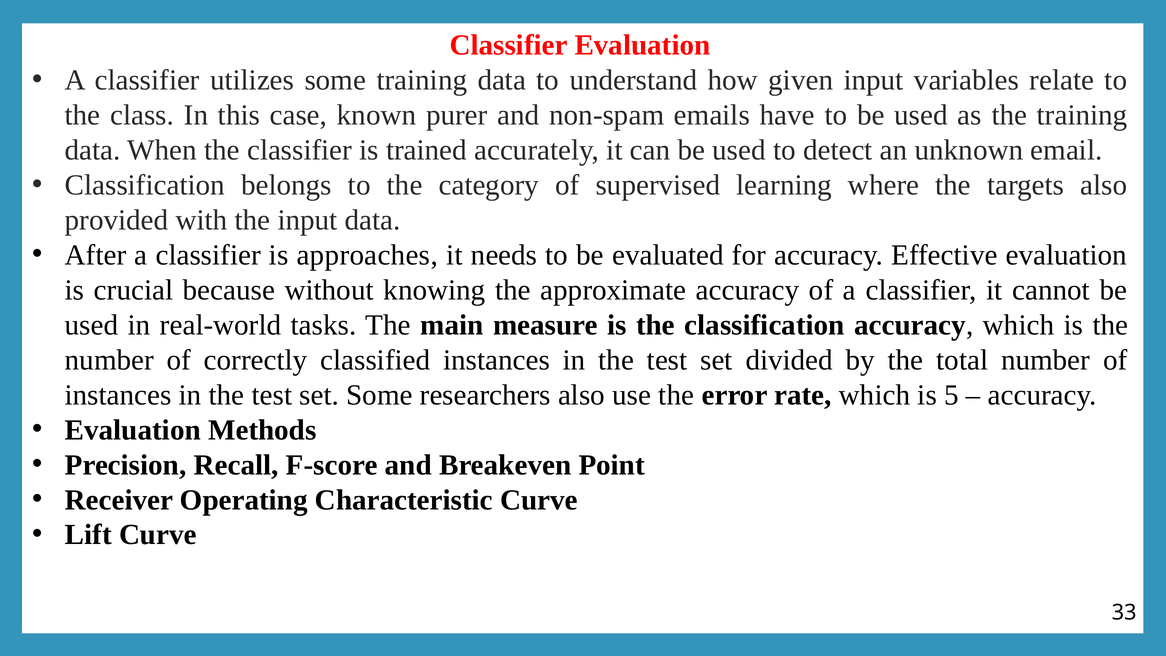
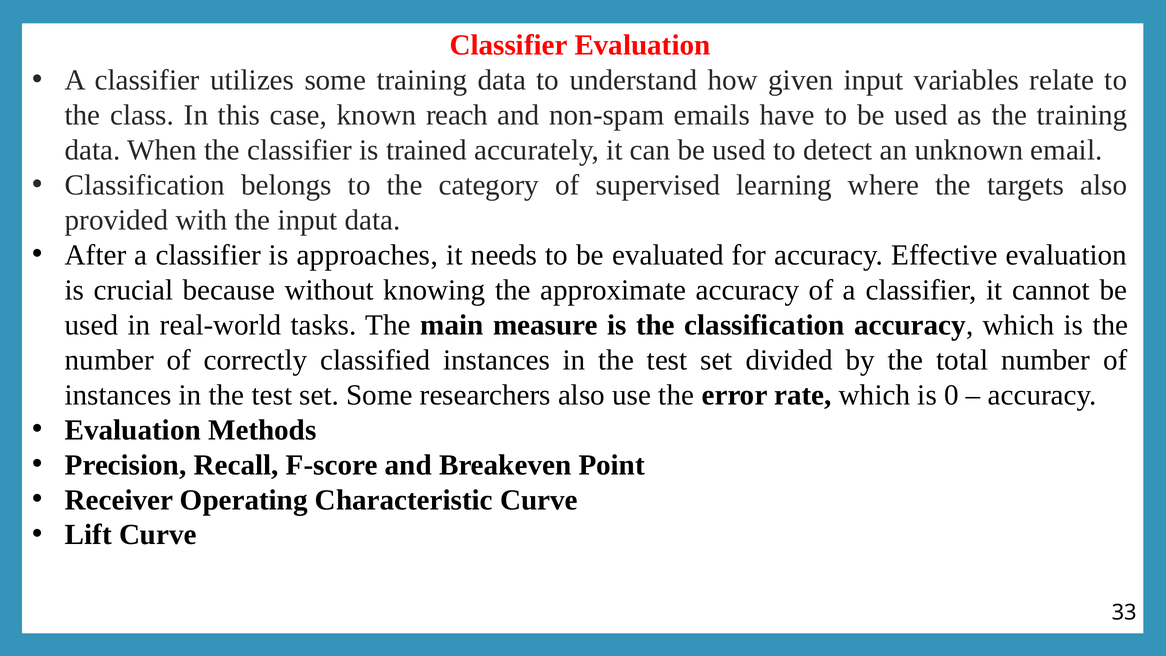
purer: purer -> reach (457, 115)
5: 5 -> 0 (951, 395)
